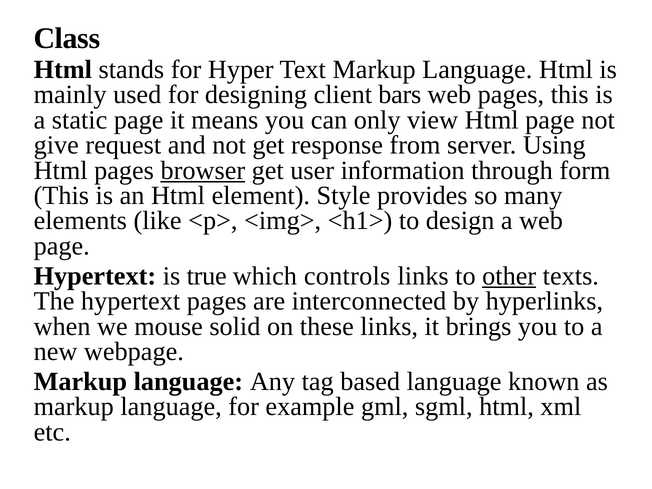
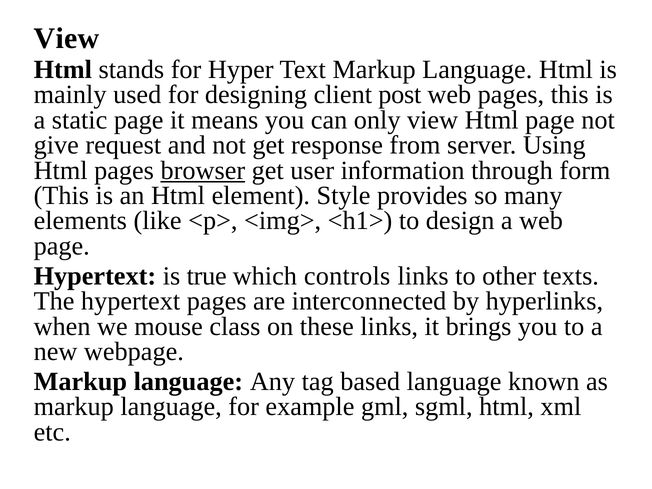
Class: Class -> View (67, 38)
bars: bars -> post (400, 95)
other underline: present -> none (509, 276)
solid: solid -> class (235, 326)
